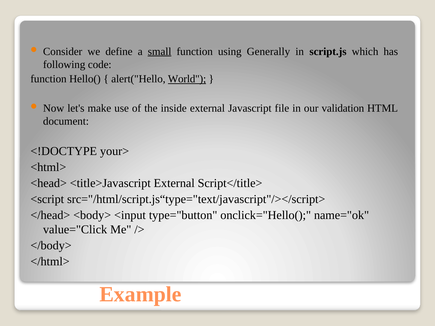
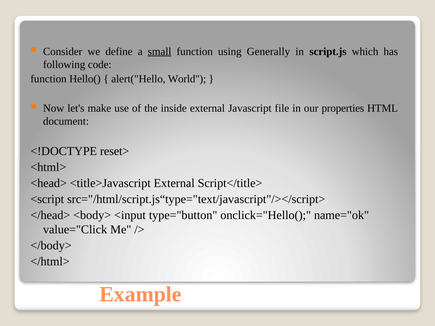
World underline: present -> none (187, 79)
validation: validation -> properties (343, 108)
your>: your> -> reset> (115, 151)
